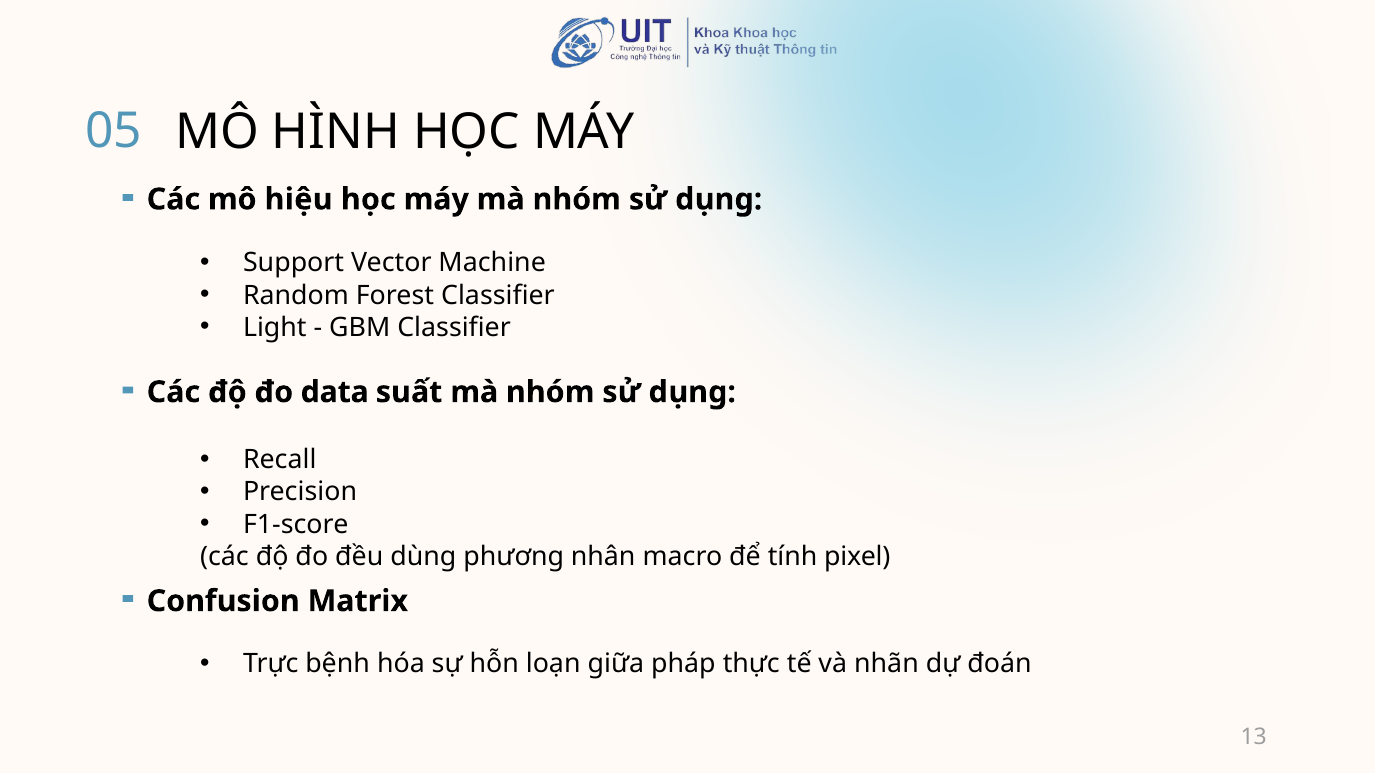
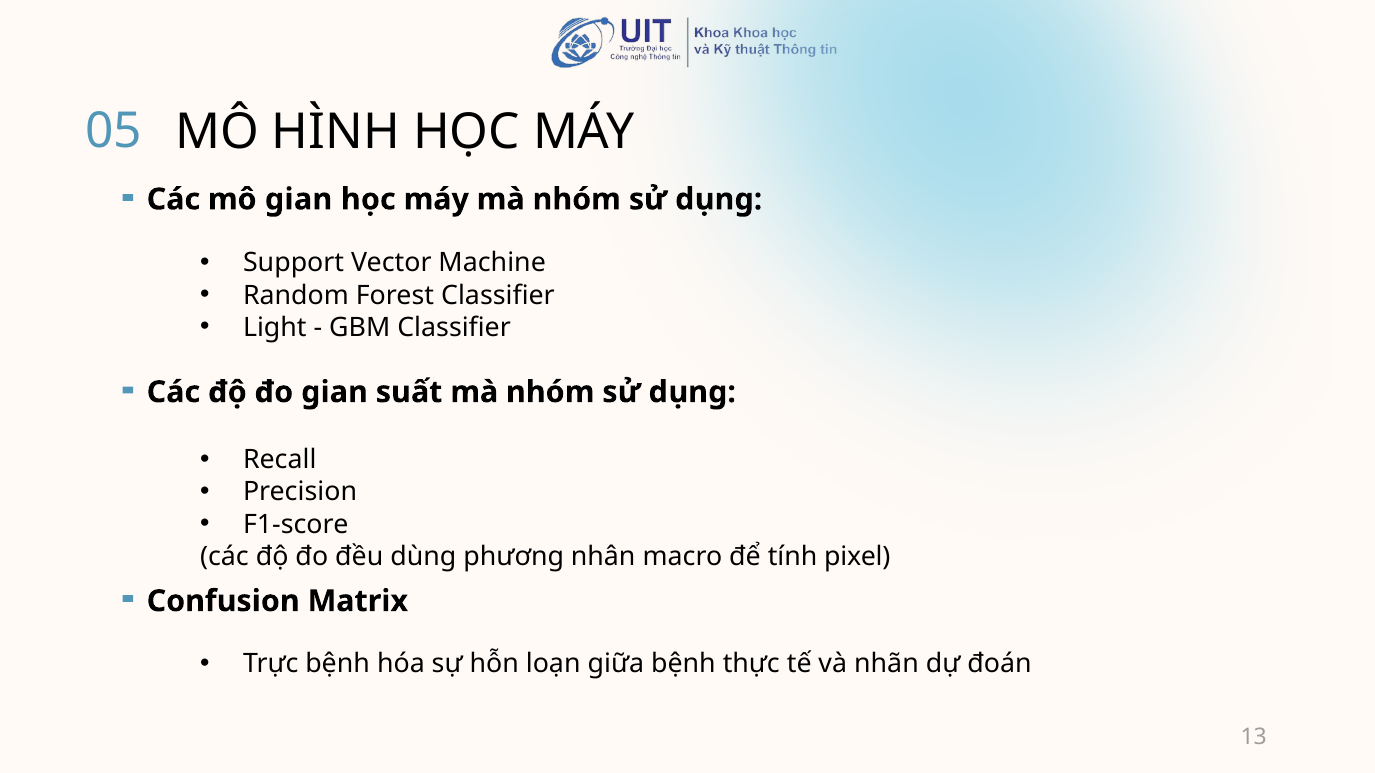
mô hiệu: hiệu -> gian (299, 199)
đo data: data -> gian (335, 392)
giữa pháp: pháp -> bệnh (683, 664)
